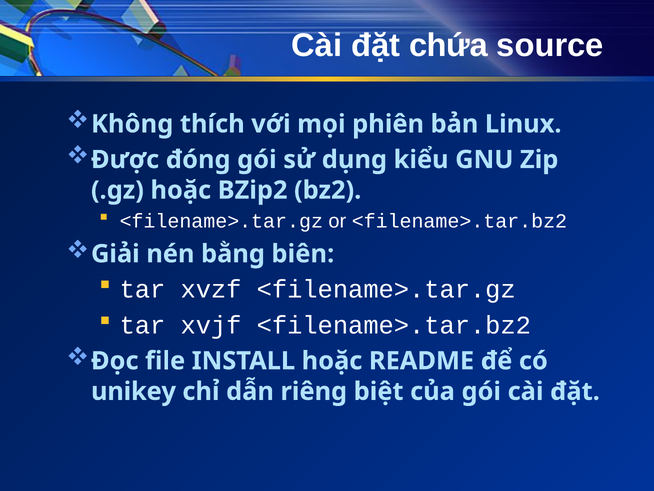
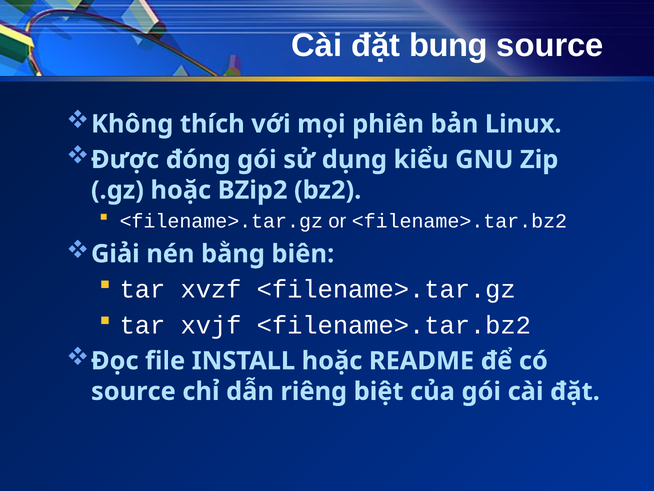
chứa: chứa -> bung (449, 45)
unikey: unikey -> source (133, 391)
